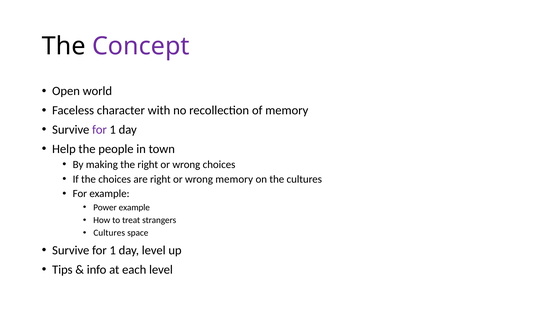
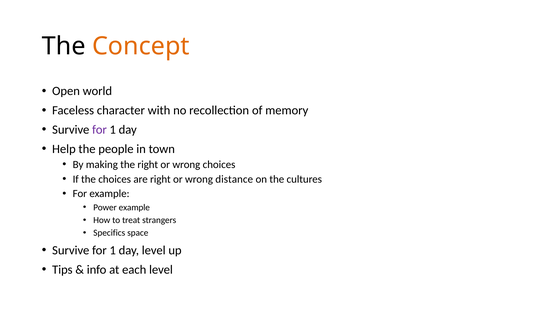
Concept colour: purple -> orange (141, 46)
wrong memory: memory -> distance (234, 179)
Cultures: Cultures -> Specifics (109, 233)
